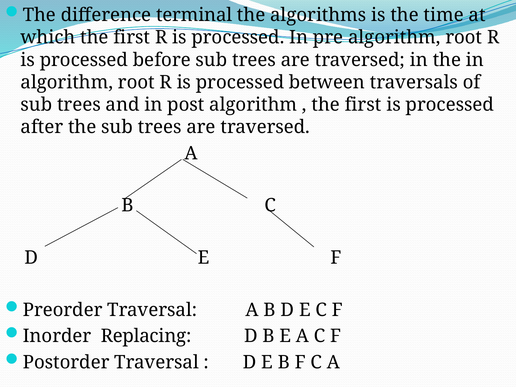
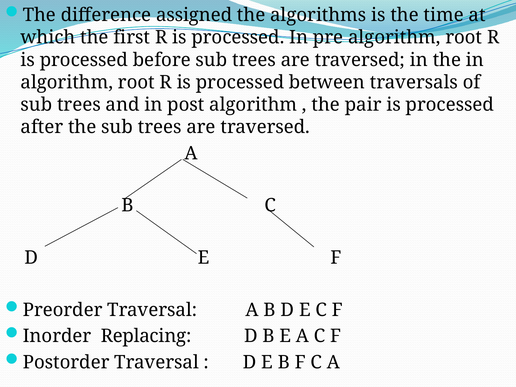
terminal: terminal -> assigned (194, 15)
first: first -> pair (363, 105)
